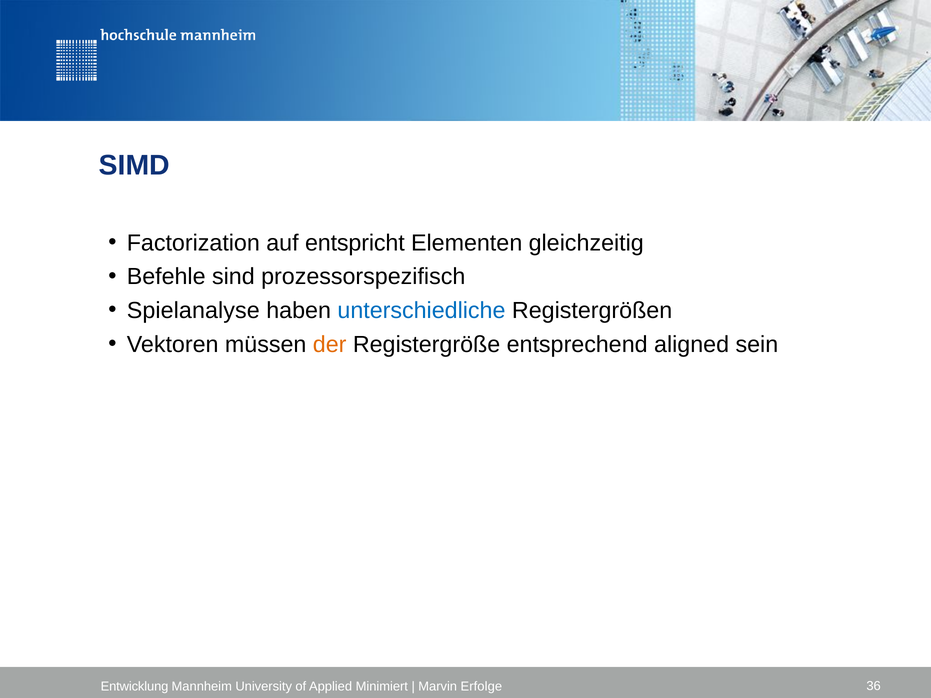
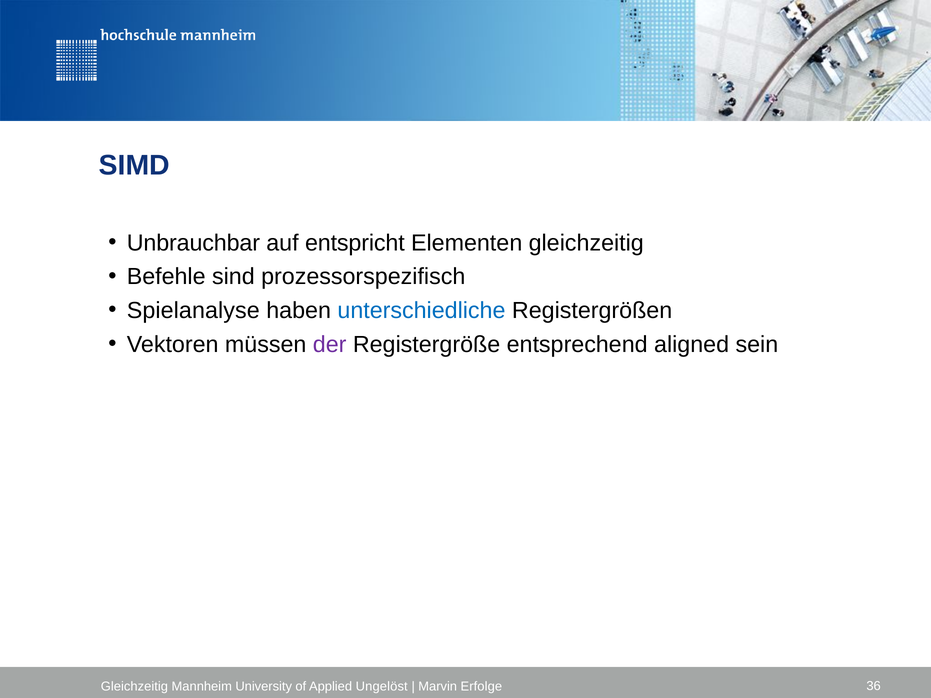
Factorization: Factorization -> Unbrauchbar (193, 243)
der colour: orange -> purple (330, 344)
Entwicklung: Entwicklung -> Gleichzeitig (134, 687)
Minimiert: Minimiert -> Ungelöst (382, 687)
